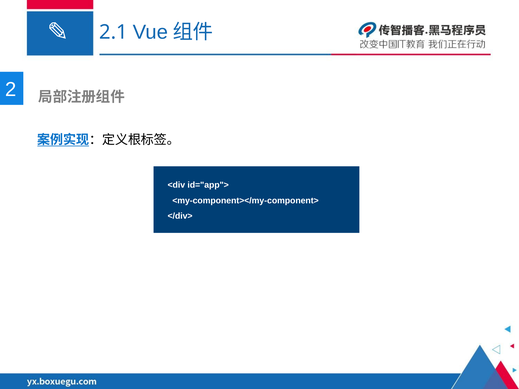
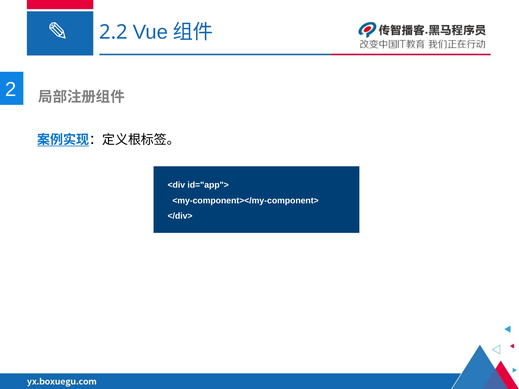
2.1: 2.1 -> 2.2 (113, 32)
